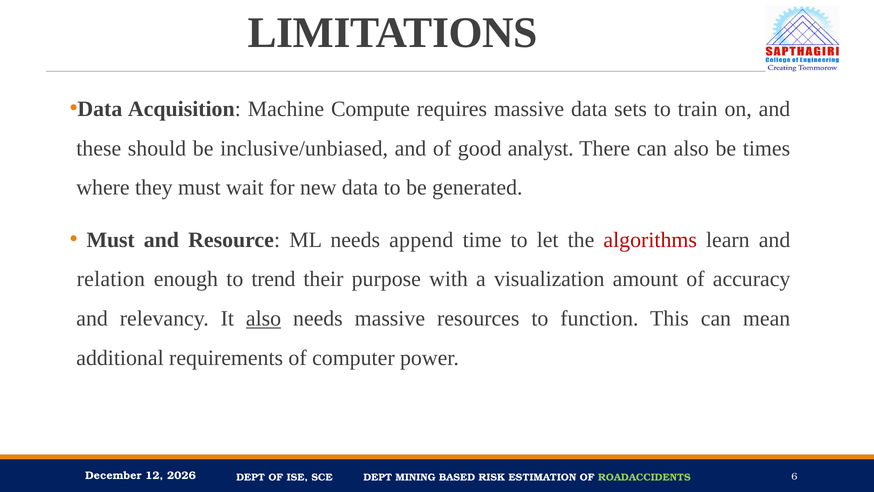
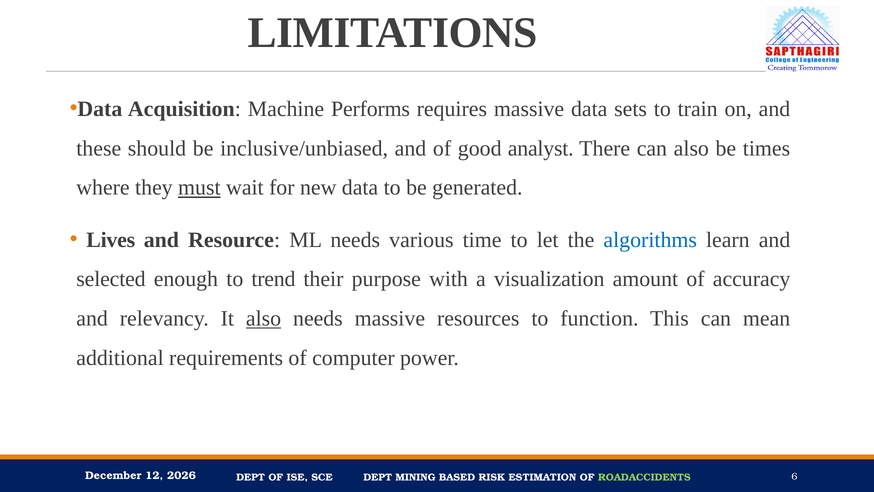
Compute: Compute -> Performs (371, 109)
must underline: none -> present (199, 188)
Must: Must -> Lives (111, 240)
append: append -> various (421, 240)
algorithms colour: red -> blue (650, 240)
relation: relation -> selected (111, 279)
